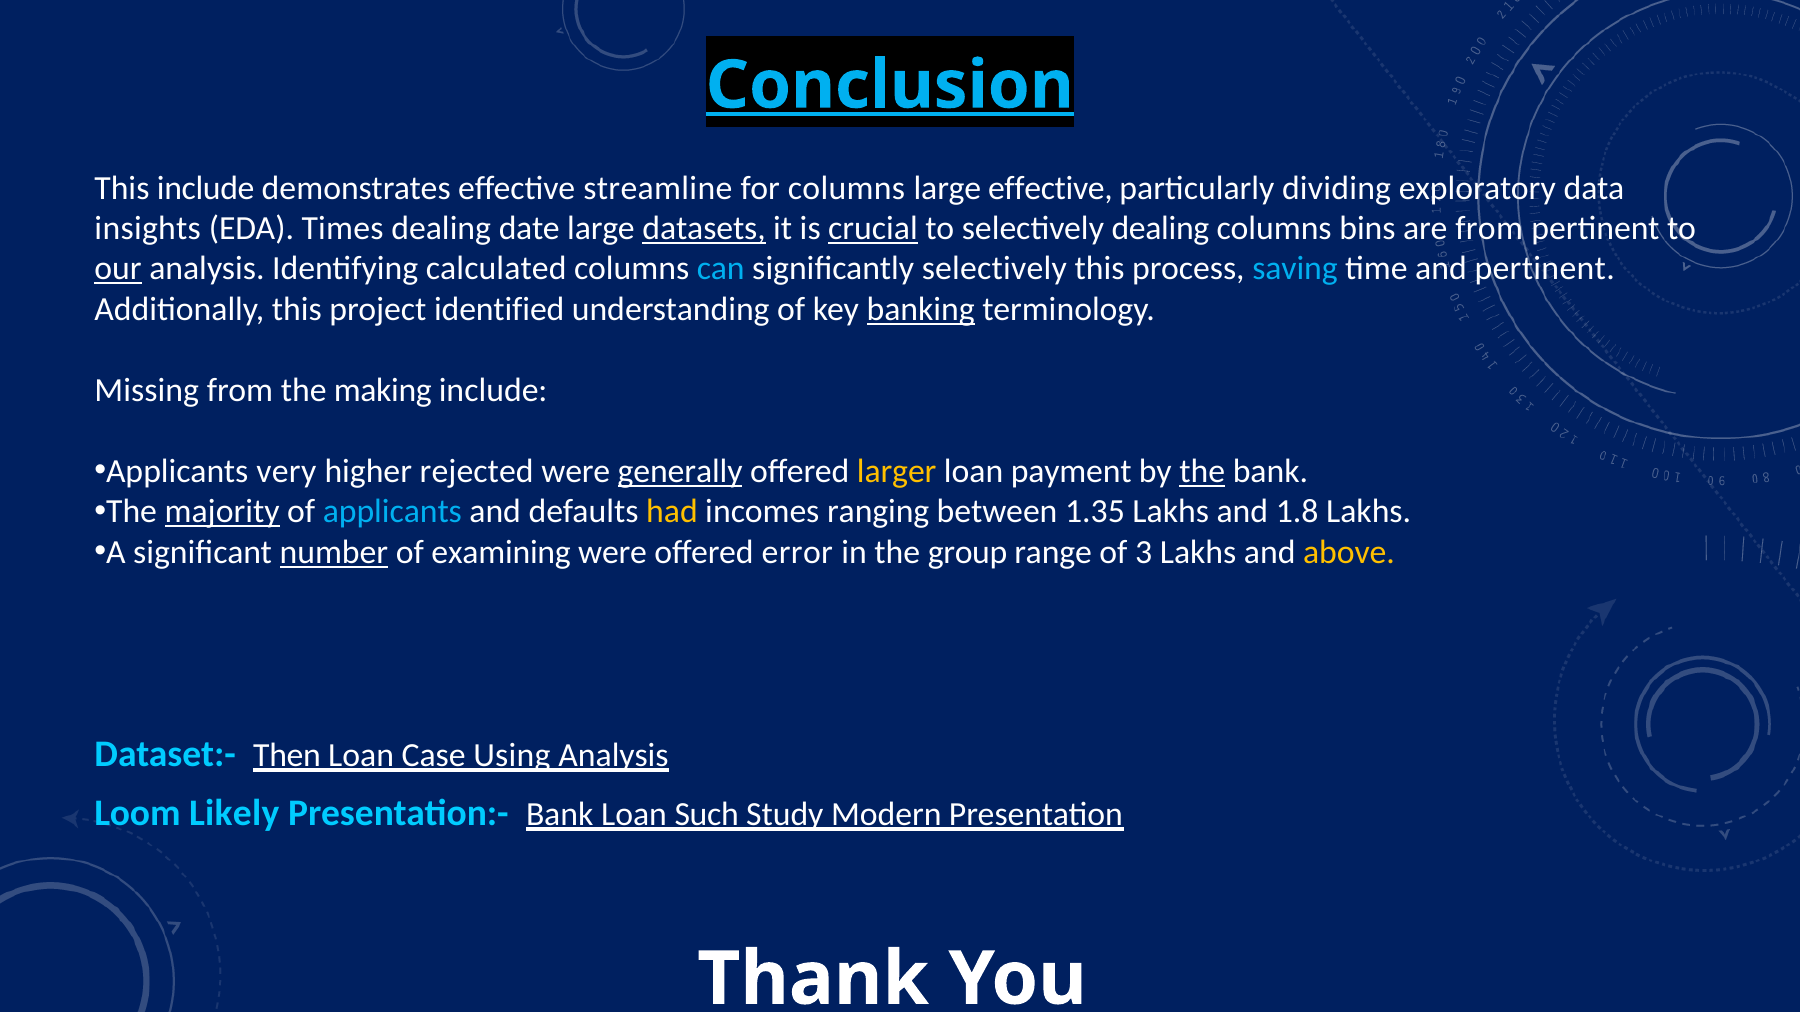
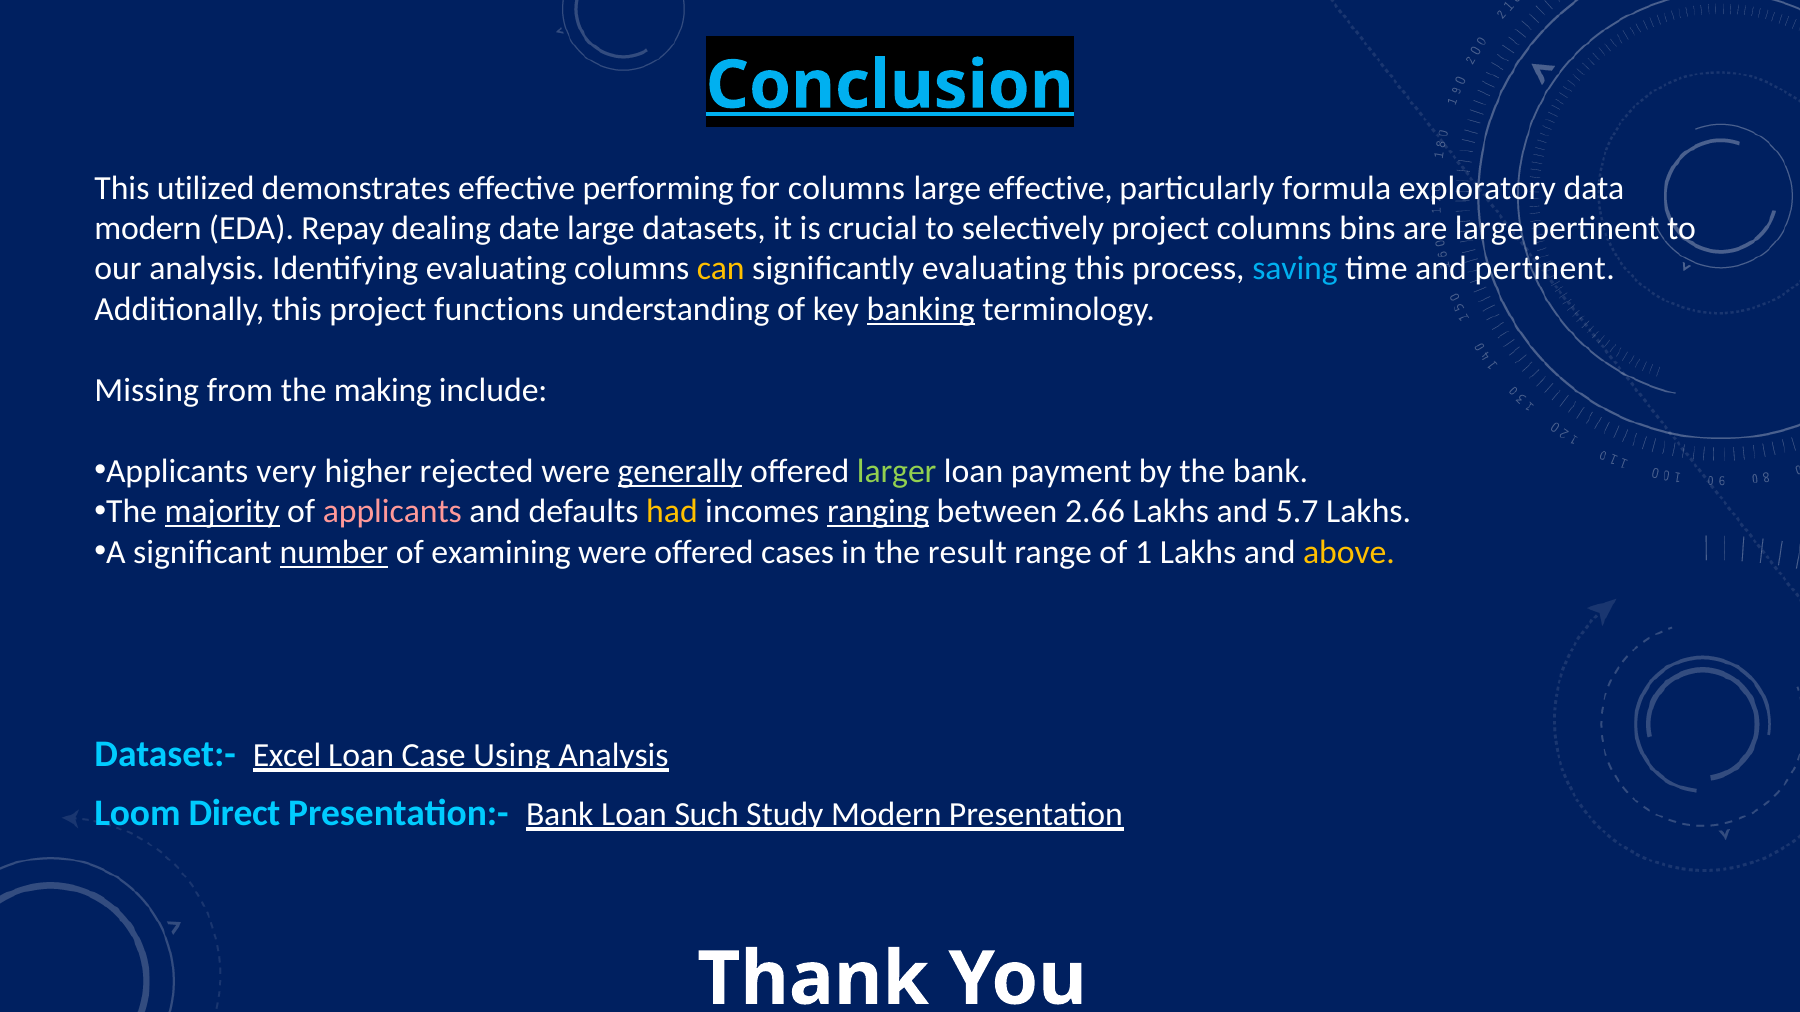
This include: include -> utilized (206, 188)
streamline: streamline -> performing (658, 188)
dividing: dividing -> formula (1337, 188)
insights: insights -> modern (148, 228)
Times: Times -> Repay (343, 228)
datasets underline: present -> none (704, 228)
crucial underline: present -> none (873, 228)
selectively dealing: dealing -> project (1160, 228)
are from: from -> large (1489, 228)
our underline: present -> none (118, 269)
Identifying calculated: calculated -> evaluating (496, 269)
can colour: light blue -> yellow (721, 269)
significantly selectively: selectively -> evaluating (994, 269)
identified: identified -> functions (499, 309)
larger colour: yellow -> light green (897, 471)
the underline: present -> none (1202, 471)
applicants colour: light blue -> pink (392, 512)
ranging underline: none -> present (878, 512)
1.35: 1.35 -> 2.66 (1095, 512)
1.8: 1.8 -> 5.7 (1297, 512)
error: error -> cases (798, 552)
group: group -> result (967, 552)
3: 3 -> 1 (1144, 552)
Then: Then -> Excel (287, 755)
Likely: Likely -> Direct (235, 813)
